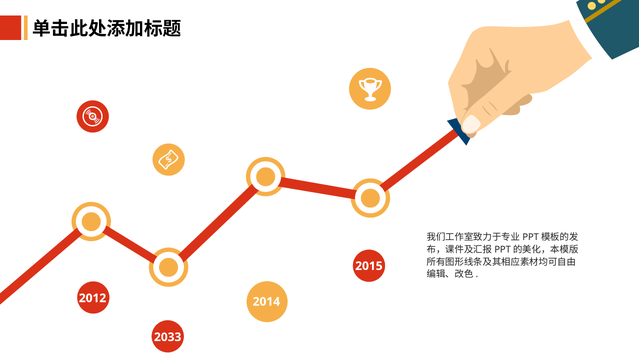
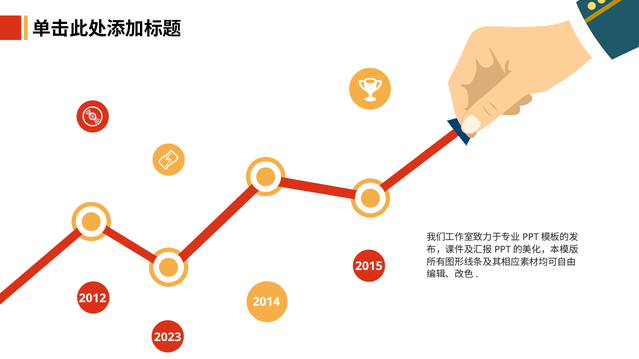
2033: 2033 -> 2023 (168, 338)
